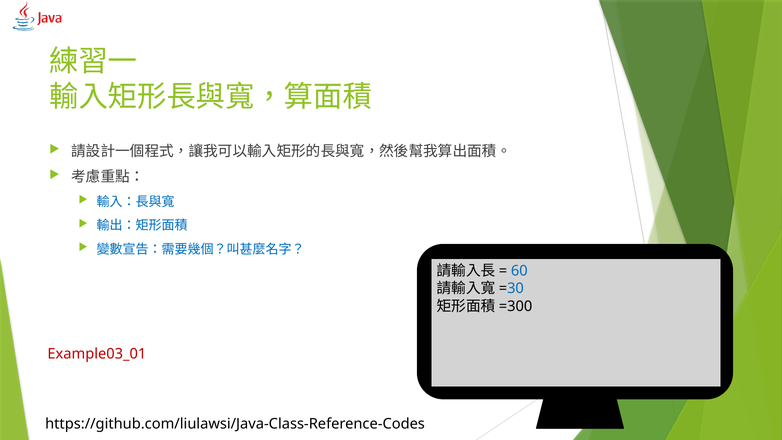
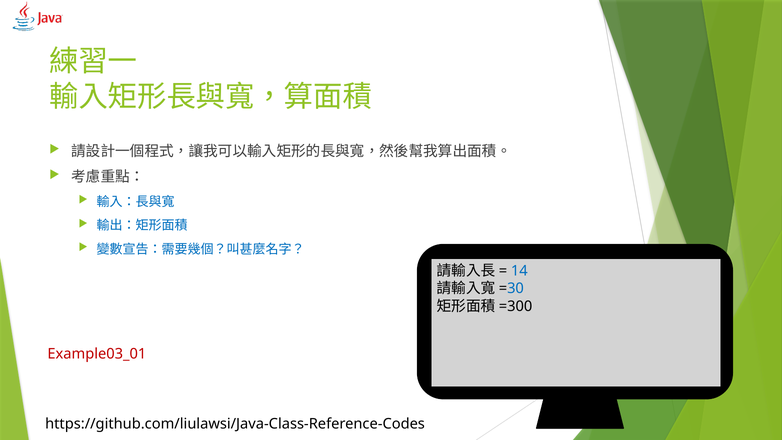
60: 60 -> 14 (519, 271)
